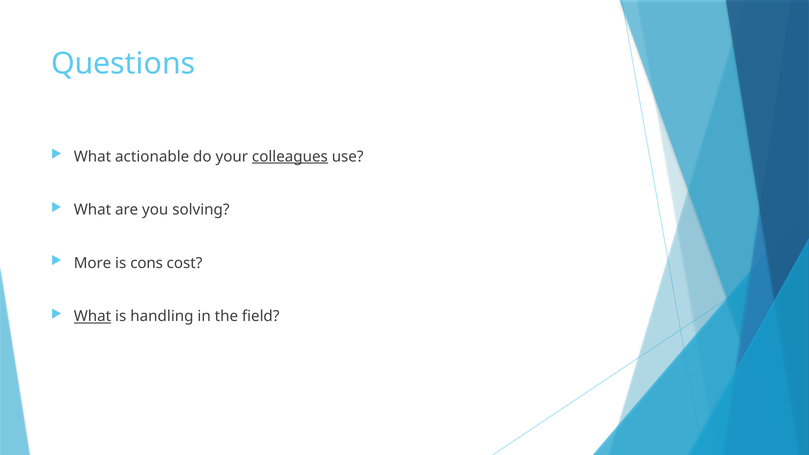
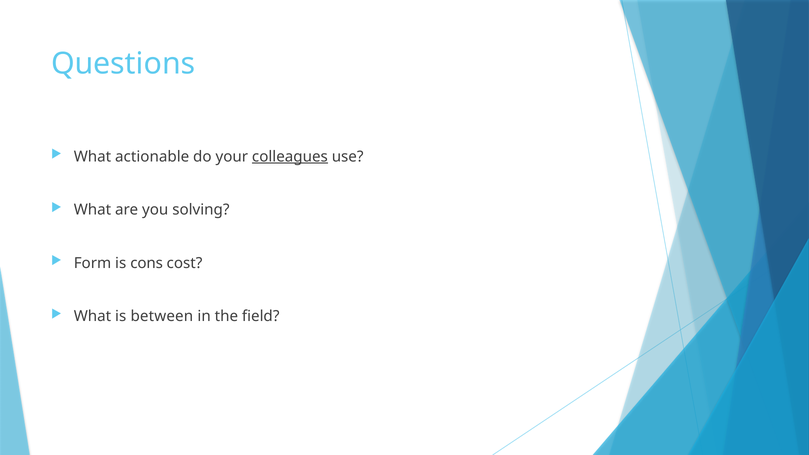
More: More -> Form (92, 263)
What underline: present -> none (92, 316)
handling: handling -> between (162, 316)
